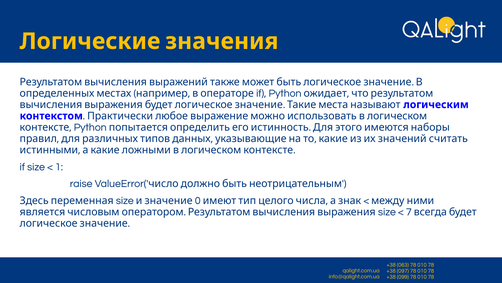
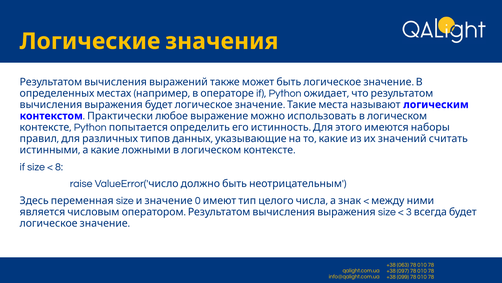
1: 1 -> 8 (59, 167)
7: 7 -> 3 (409, 212)
